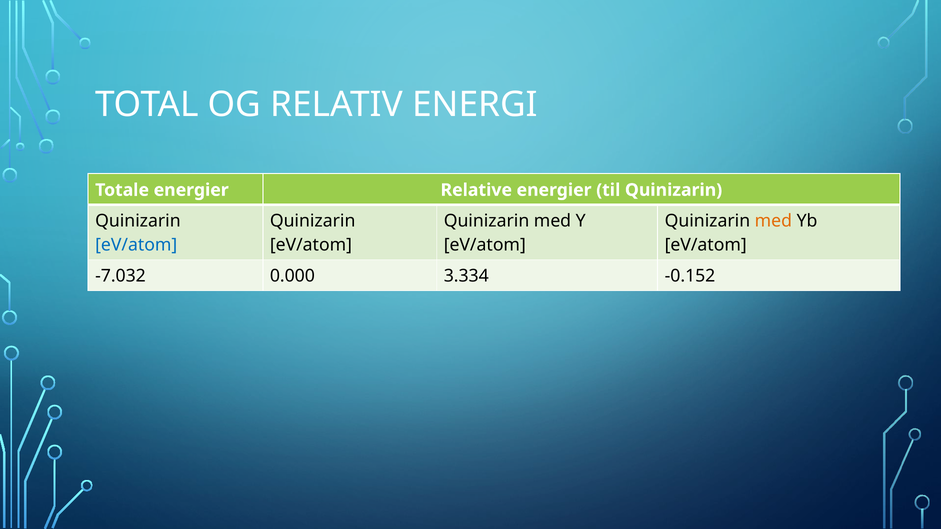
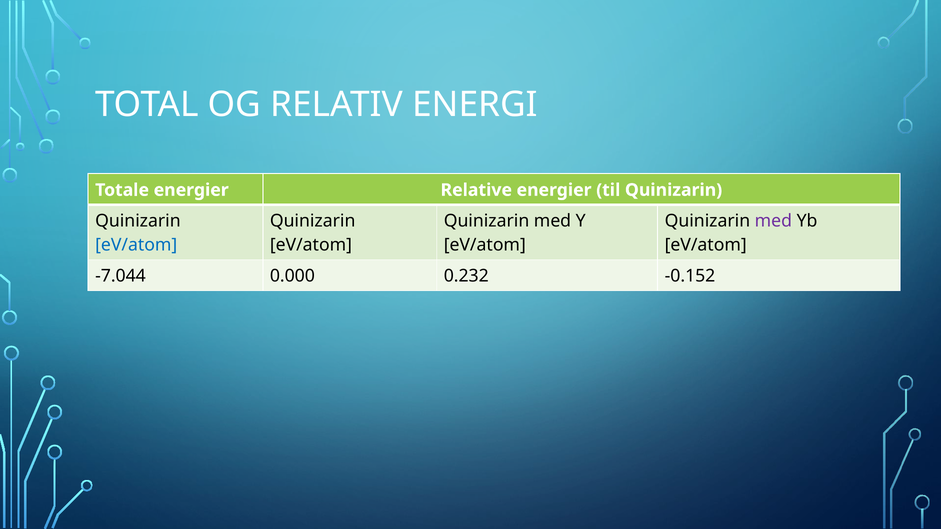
med colour: orange -> purple (773, 221)
-7.032: -7.032 -> -7.044 (121, 276)
3.334: 3.334 -> 0.232 (466, 276)
